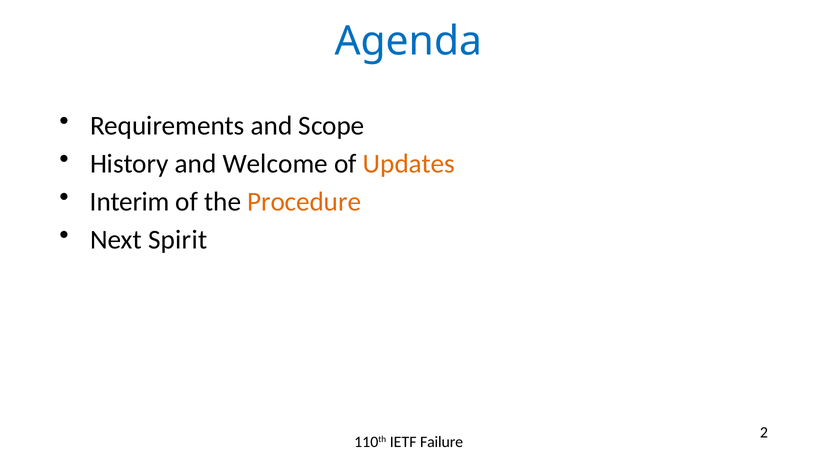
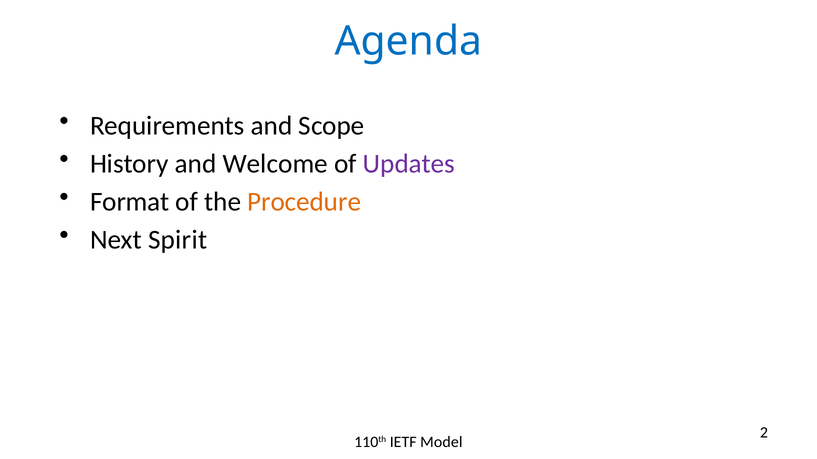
Updates colour: orange -> purple (409, 164)
Interim: Interim -> Format (130, 202)
Failure: Failure -> Model (441, 442)
